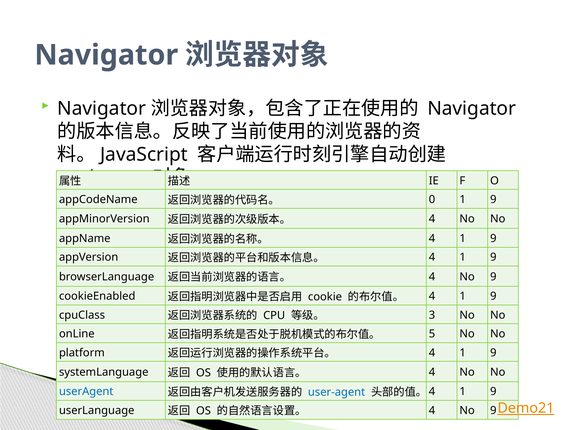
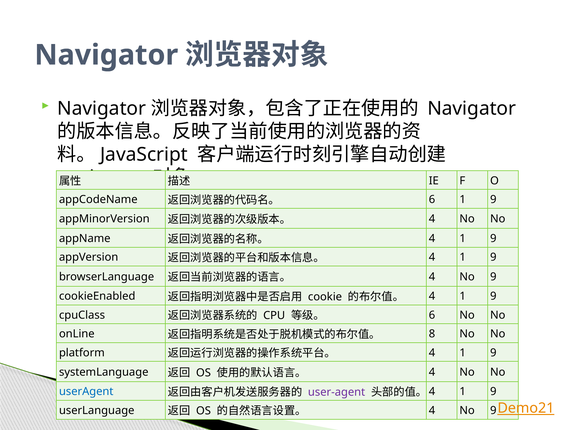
0: 0 -> 6 (432, 200)
3: 3 -> 6 (432, 315)
5: 5 -> 8 (432, 334)
user-agent colour: blue -> purple (337, 393)
